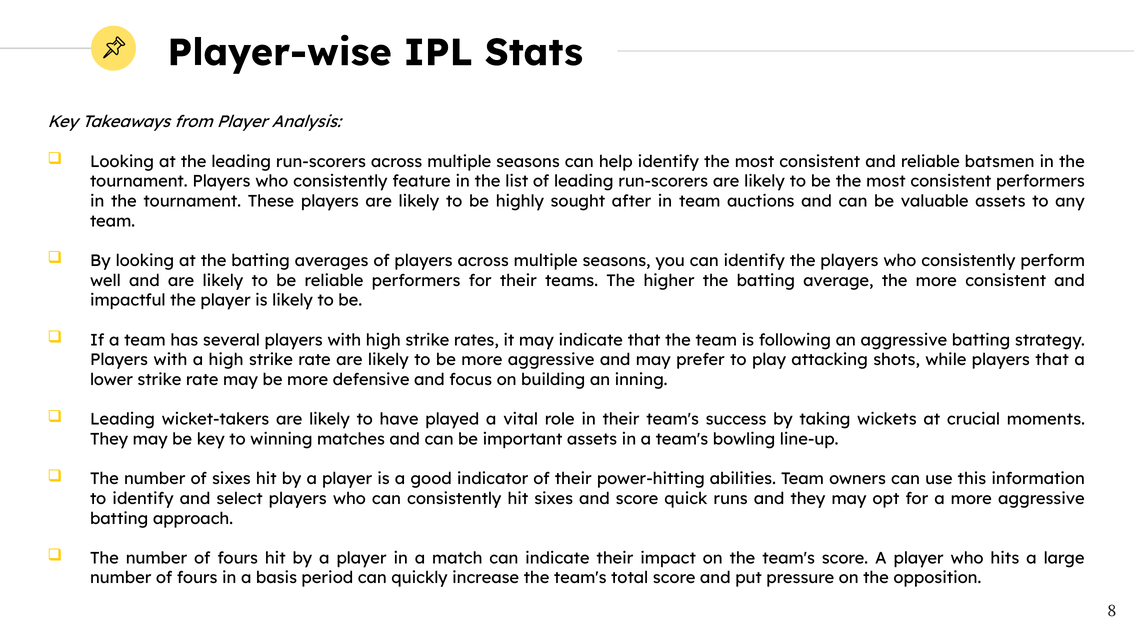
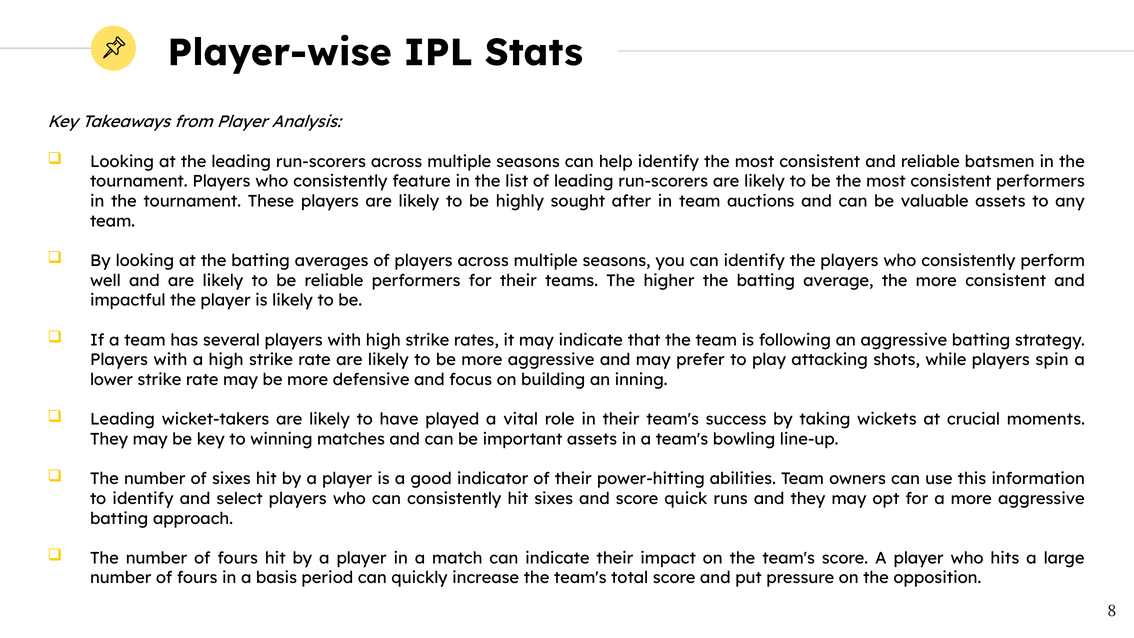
players that: that -> spin (1052, 360)
